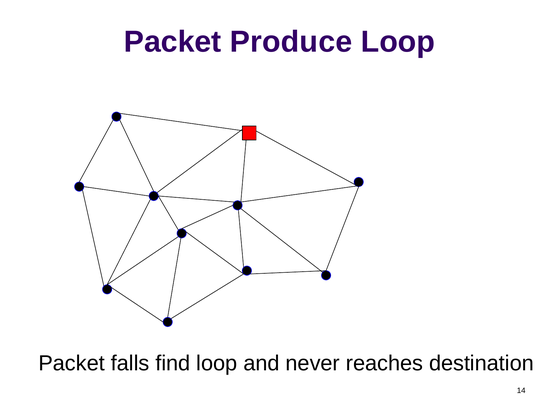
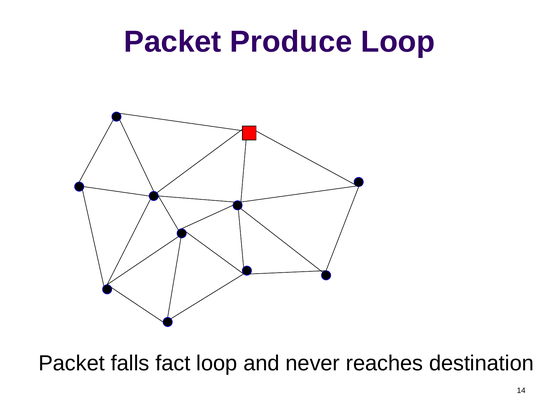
find: find -> fact (173, 363)
